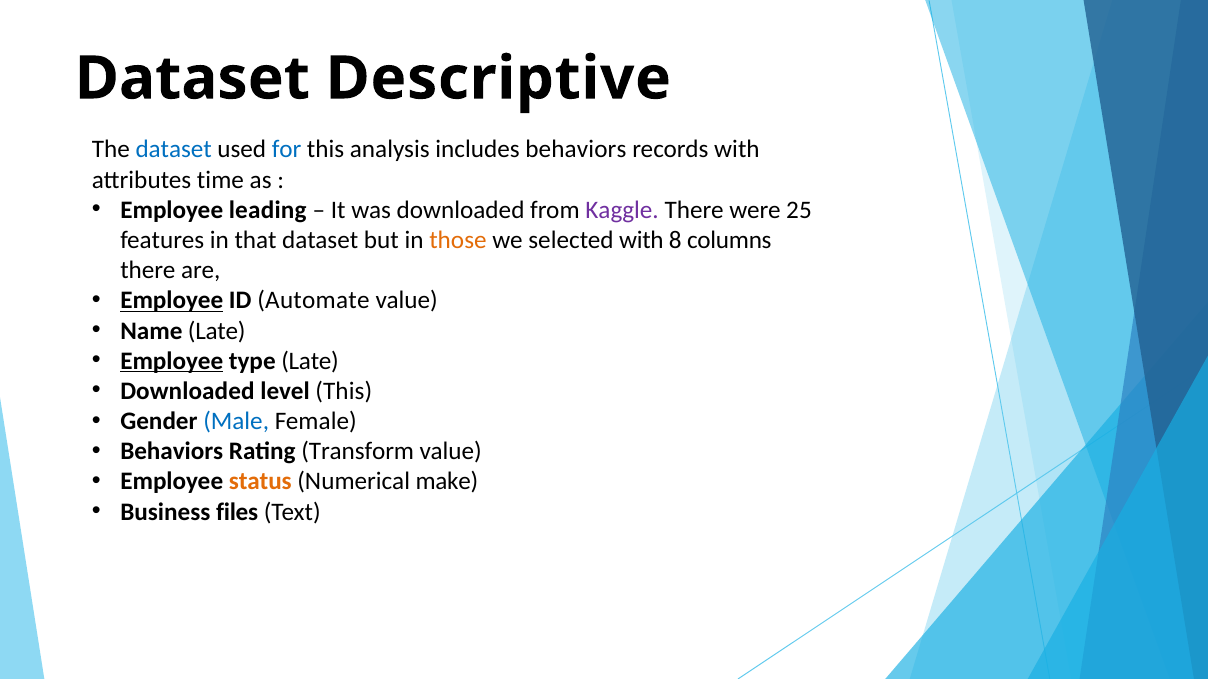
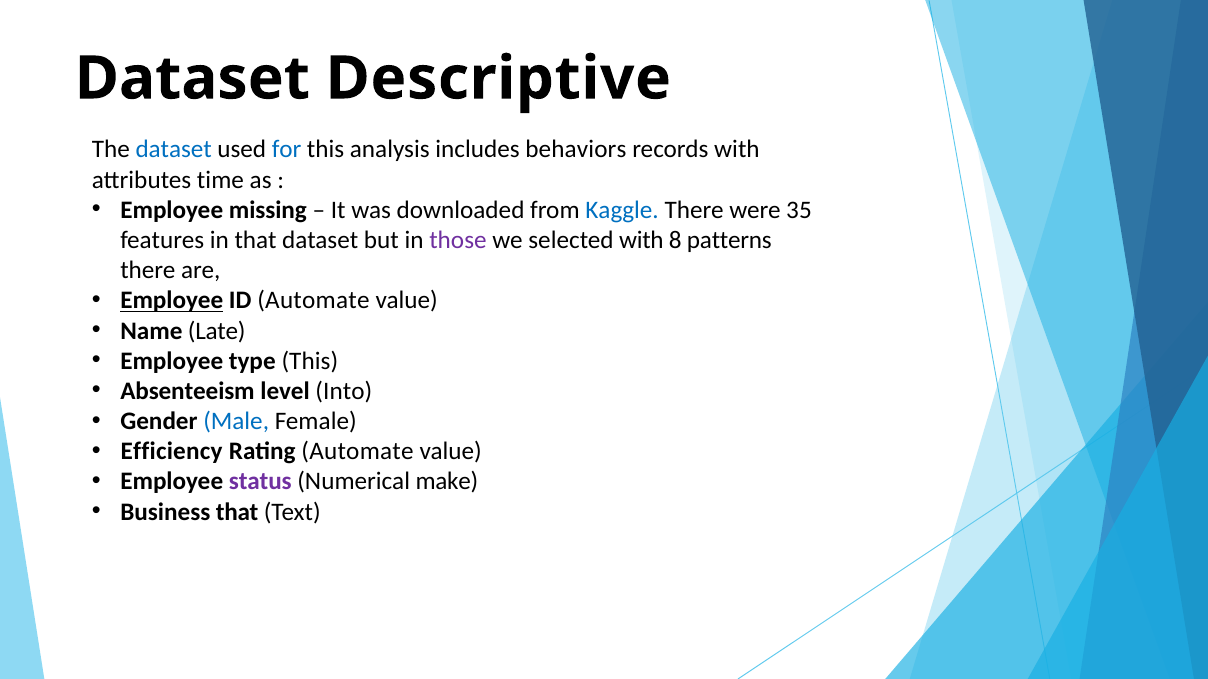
leading: leading -> missing (268, 210)
Kaggle colour: purple -> blue (622, 210)
25: 25 -> 35 (799, 210)
those colour: orange -> purple (458, 240)
columns: columns -> patterns (729, 240)
Employee underline: present -> none (172, 361)
type Late: Late -> This (310, 361)
Downloaded: Downloaded -> Absenteeism (187, 391)
level This: This -> Into (344, 391)
Behaviors: Behaviors -> Efficiency (172, 452)
Rating Transform: Transform -> Automate (358, 452)
status colour: orange -> purple (260, 482)
Business files: files -> that (237, 512)
